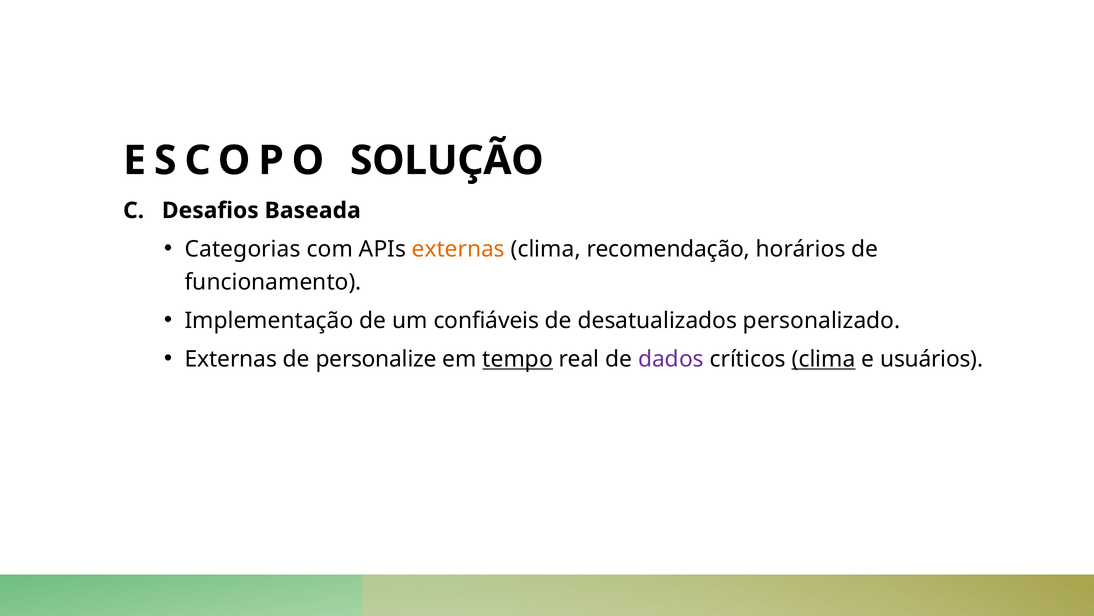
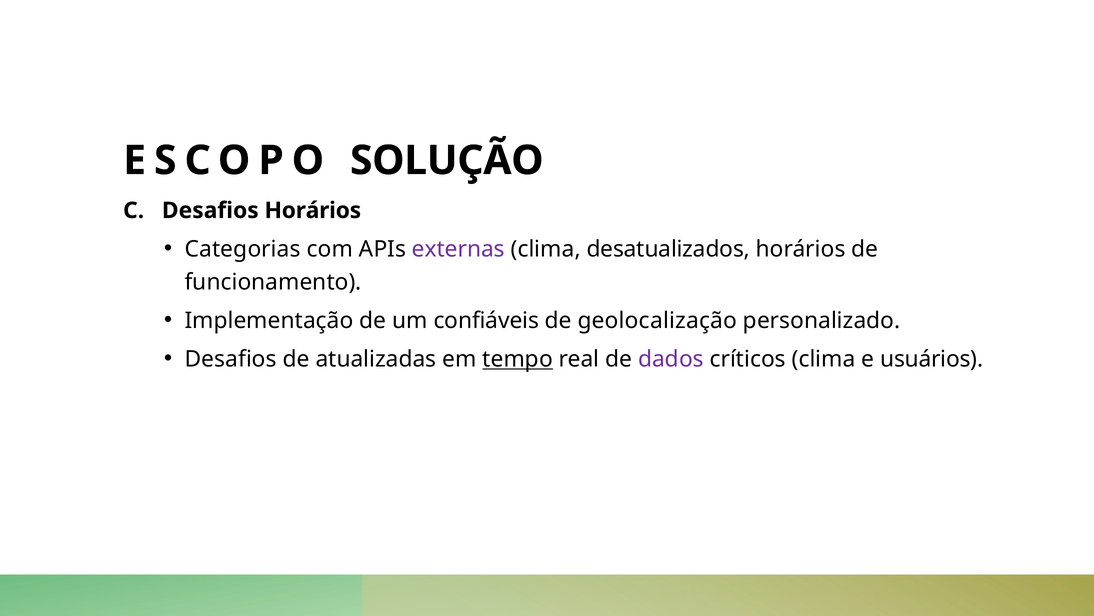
Desafios Baseada: Baseada -> Horários (313, 210)
externas colour: orange -> purple (458, 249)
recomendação: recomendação -> desatualizados (668, 249)
desatualizados: desatualizados -> geolocalização (657, 320)
Externas: Externas -> Desafios (231, 359)
personalize: personalize -> atualizadas (376, 359)
clima underline: present -> none (824, 359)
